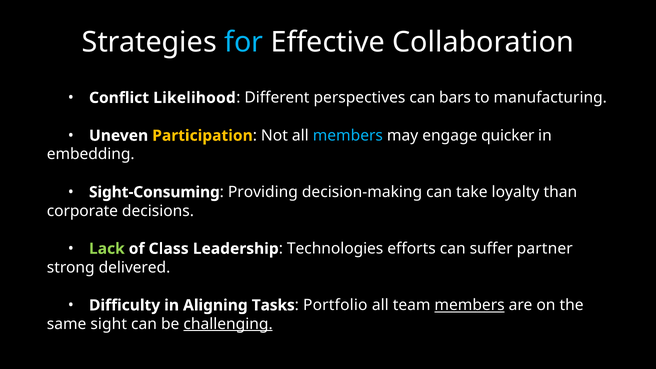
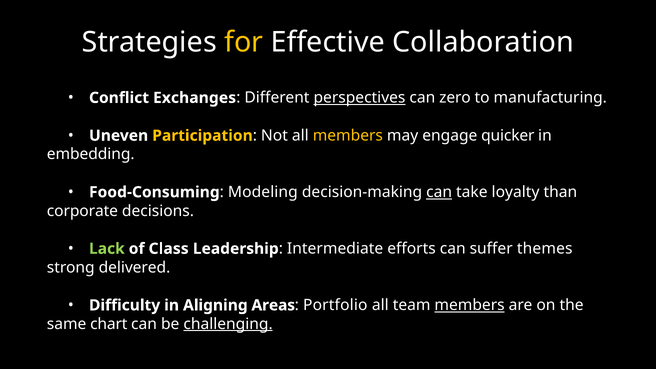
for colour: light blue -> yellow (244, 42)
Likelihood: Likelihood -> Exchanges (195, 98)
perspectives underline: none -> present (359, 98)
bars: bars -> zero (455, 98)
members colour: light blue -> yellow (348, 136)
Sight-Consuming: Sight-Consuming -> Food-Consuming (154, 192)
Providing: Providing -> Modeling (263, 192)
can underline: none -> present (439, 192)
Technologies: Technologies -> Intermediate (335, 249)
partner: partner -> themes (545, 249)
Tasks: Tasks -> Areas (273, 305)
sight: sight -> chart (109, 324)
